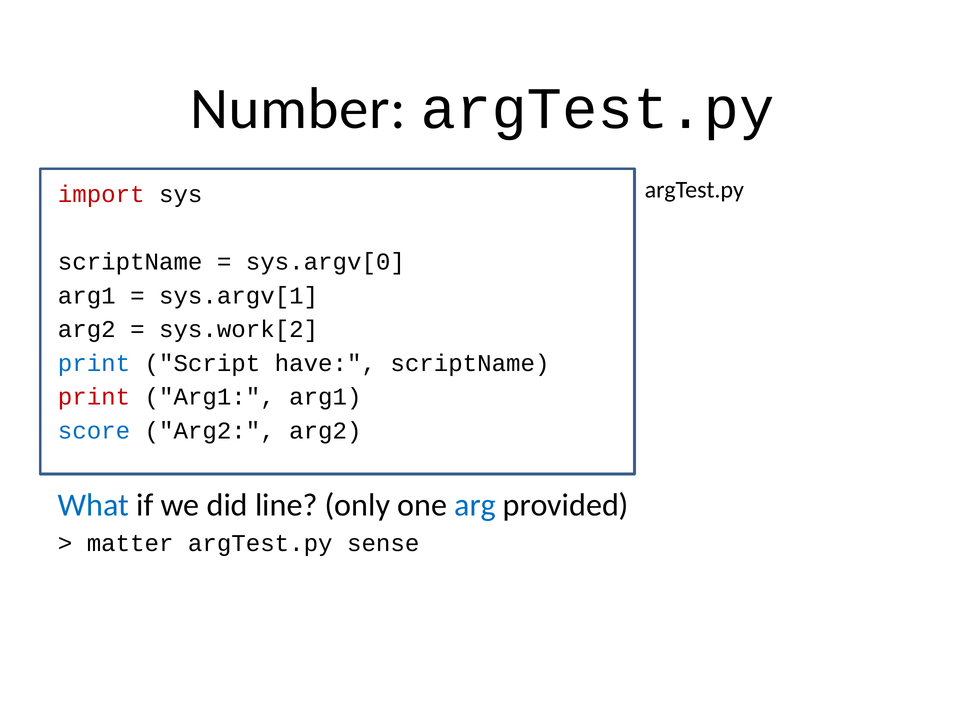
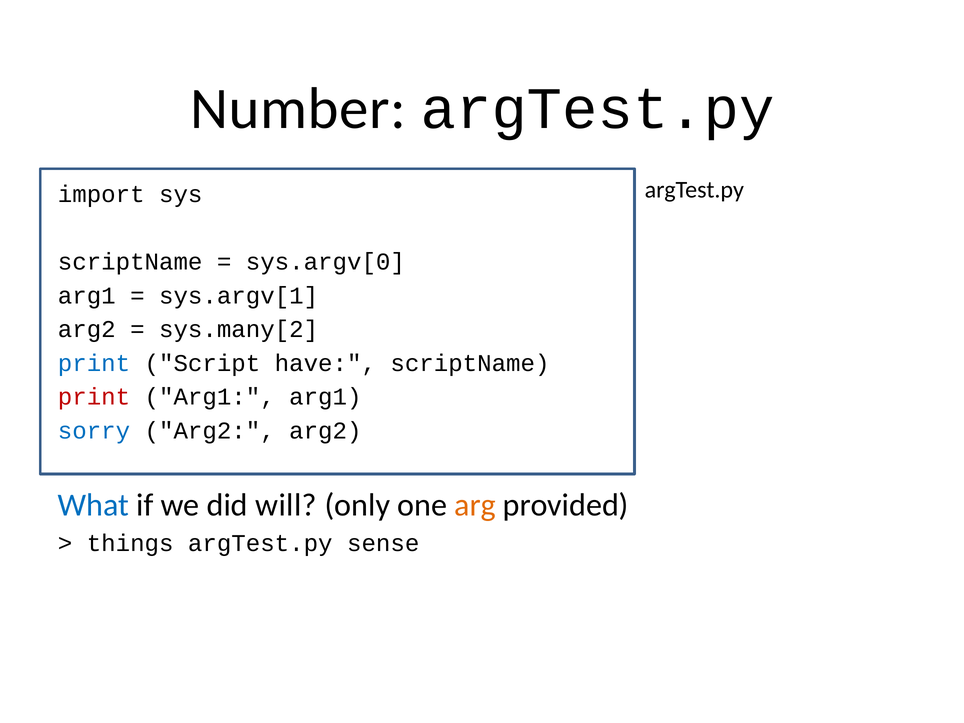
import colour: red -> black (101, 194)
sys.work[2: sys.work[2 -> sys.many[2 (239, 329)
score: score -> sorry (94, 431)
line: line -> will (286, 505)
arg colour: blue -> orange (475, 505)
matter: matter -> things (130, 543)
